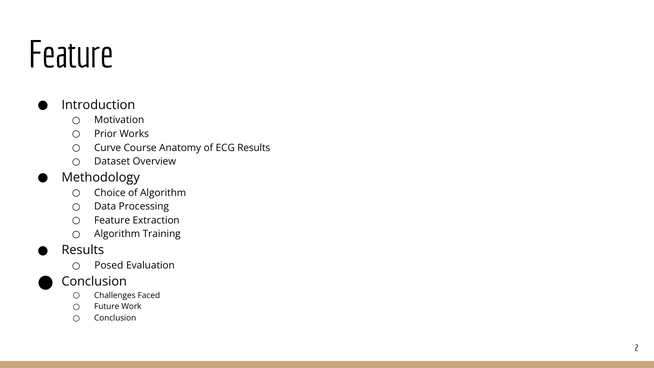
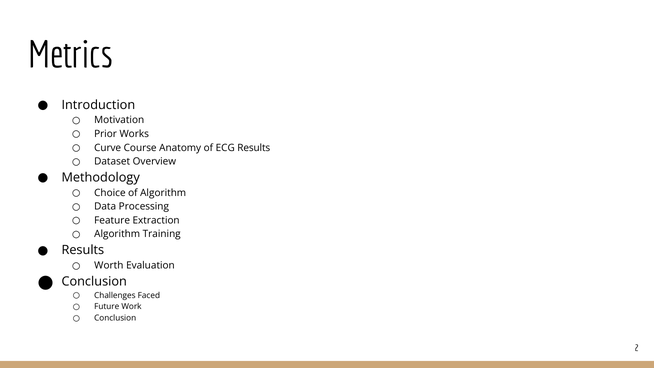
Feature: Feature -> Metrics (71, 55)
Posed: Posed -> Worth (109, 265)
